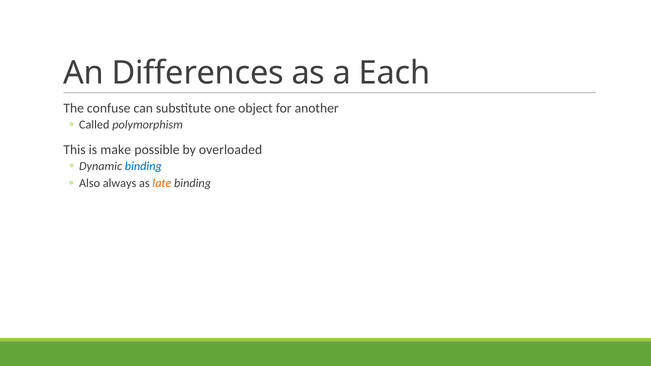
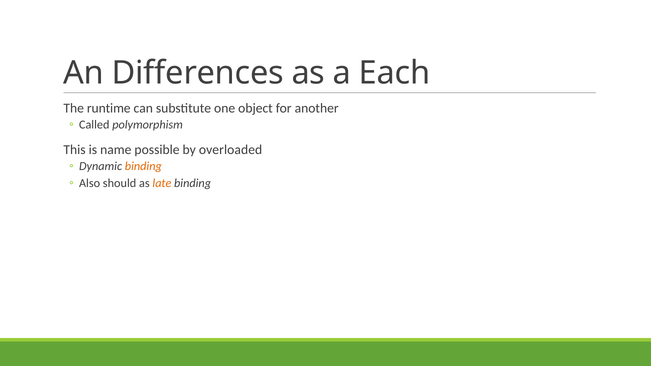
confuse: confuse -> runtime (109, 108)
make: make -> name (116, 150)
binding colour: blue -> orange (143, 166)
always: always -> should (120, 184)
